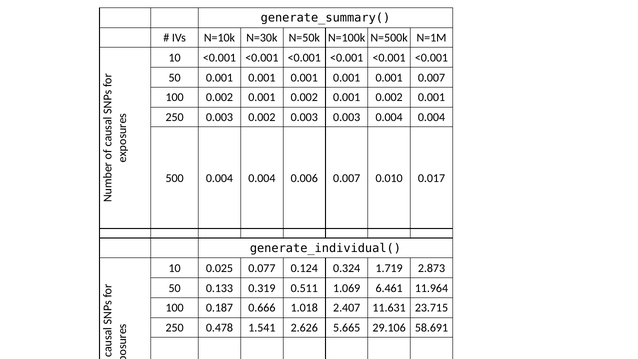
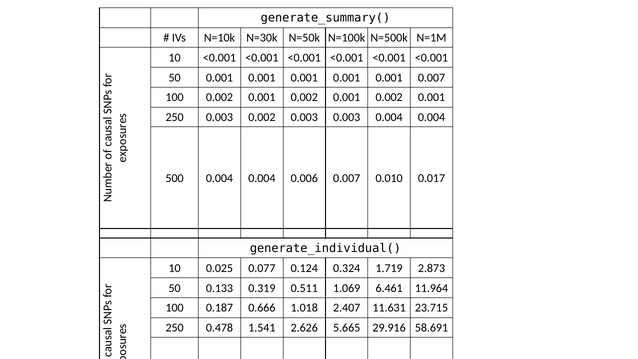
29.106: 29.106 -> 29.916 (389, 328)
